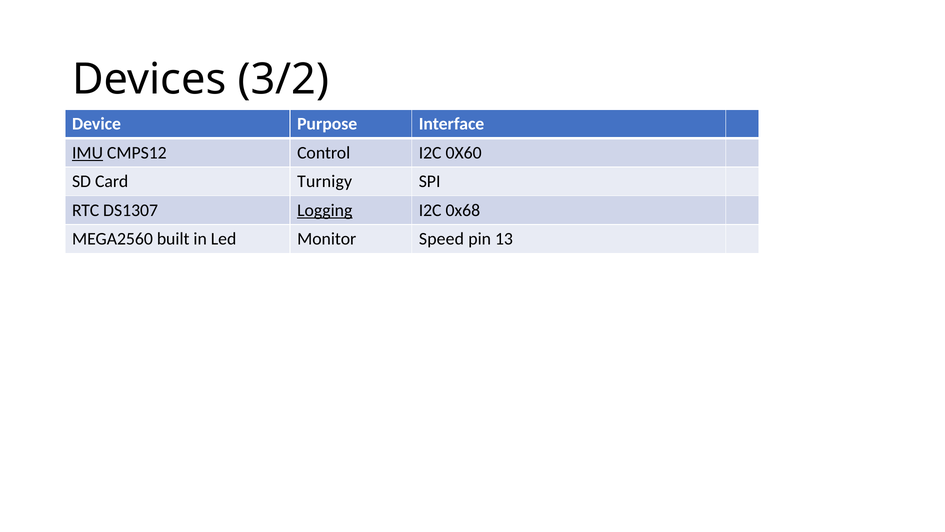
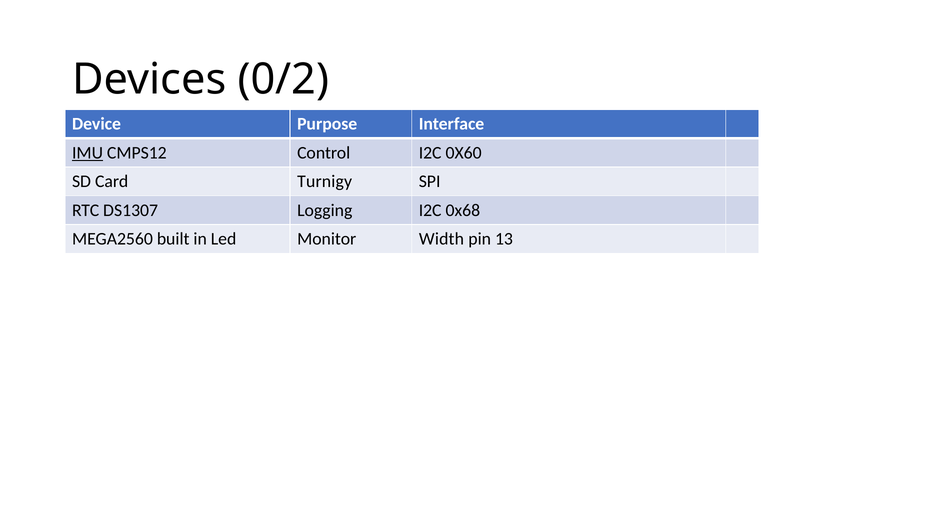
3/2: 3/2 -> 0/2 (283, 79)
Logging underline: present -> none (325, 210)
Speed: Speed -> Width (441, 239)
